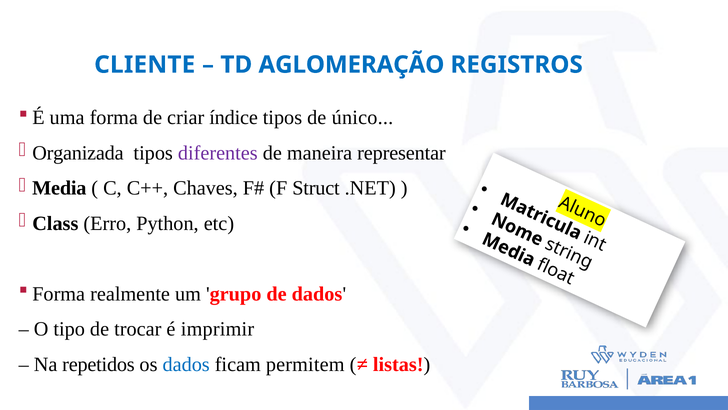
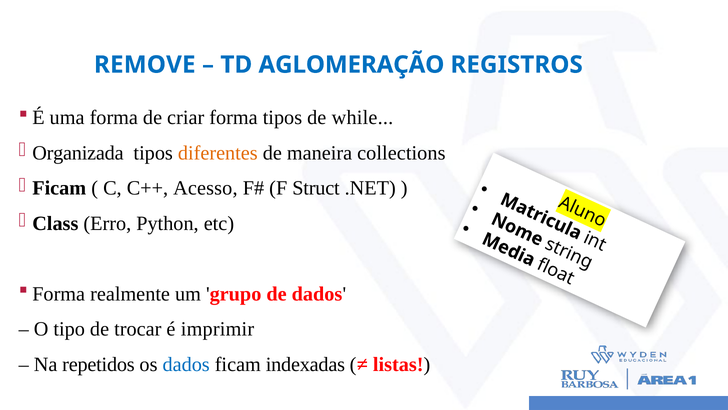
CLIENTE: CLIENTE -> REMOVE (145, 65)
criar índice: índice -> forma (233, 118)
único: único -> while (362, 118)
diferentes colour: purple -> orange (218, 153)
representar: representar -> collections (401, 153)
Media: Media -> Ficam (59, 188)
Chaves: Chaves -> Acesso (205, 188)
permitem: permitem -> indexadas (305, 364)
